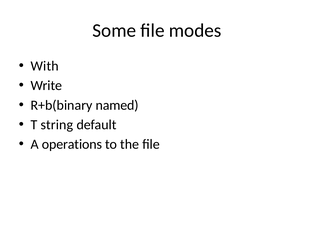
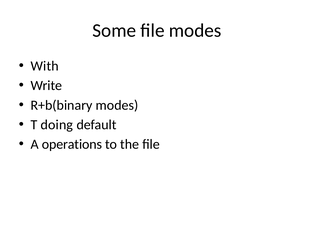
R+b(binary named: named -> modes (117, 105)
string: string -> doing (57, 125)
